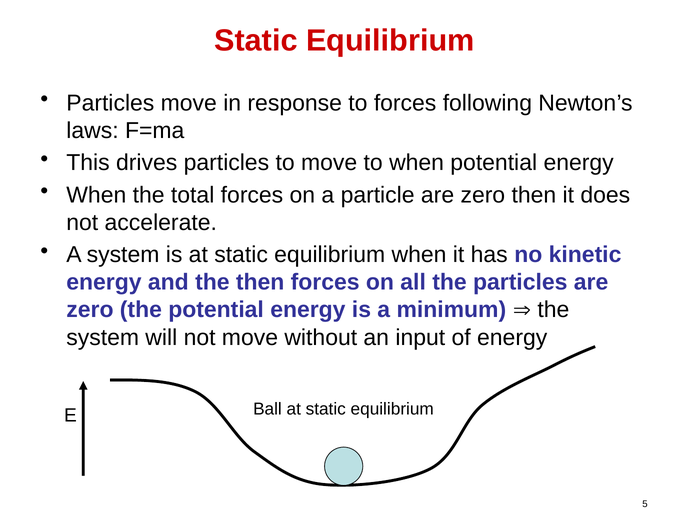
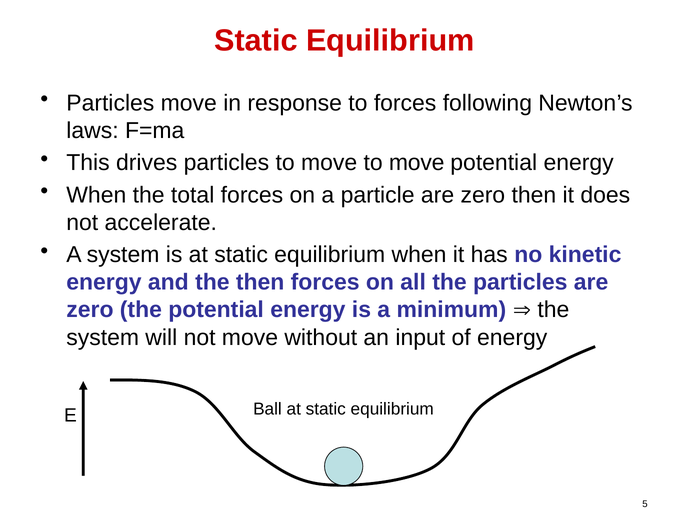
move to when: when -> move (417, 163)
